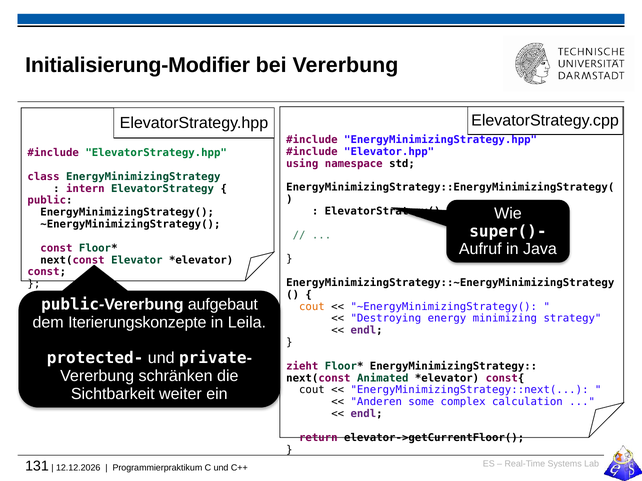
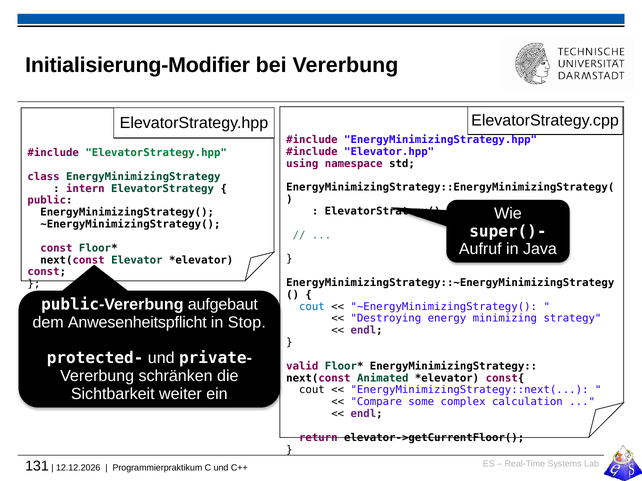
cout colour: orange -> blue (312, 307)
Iterierungskonzepte: Iterierungskonzepte -> Anwesenheitspflicht (137, 323)
Leila: Leila -> Stop (247, 323)
zieht: zieht -> valid (302, 367)
Anderen: Anderen -> Compare (376, 402)
